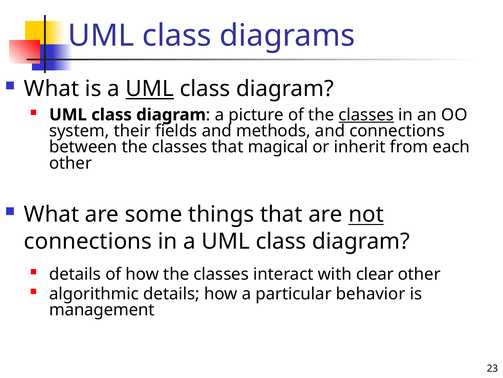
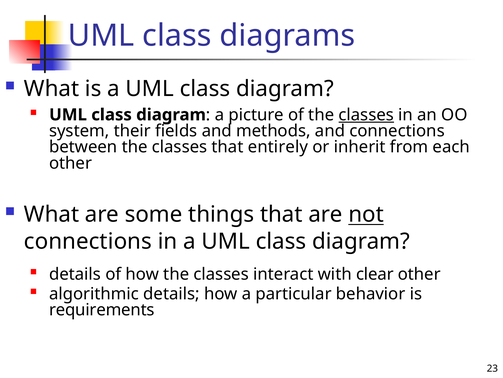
UML underline: present -> none (150, 89)
magical: magical -> entirely (278, 147)
management: management -> requirements (102, 309)
